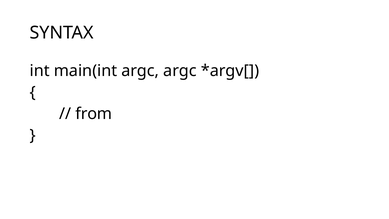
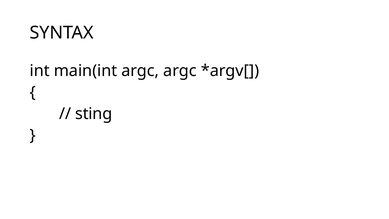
from: from -> sting (94, 114)
